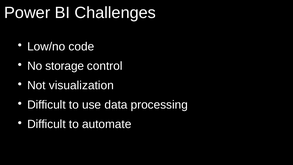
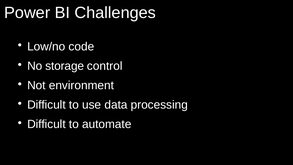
visualization: visualization -> environment (81, 85)
